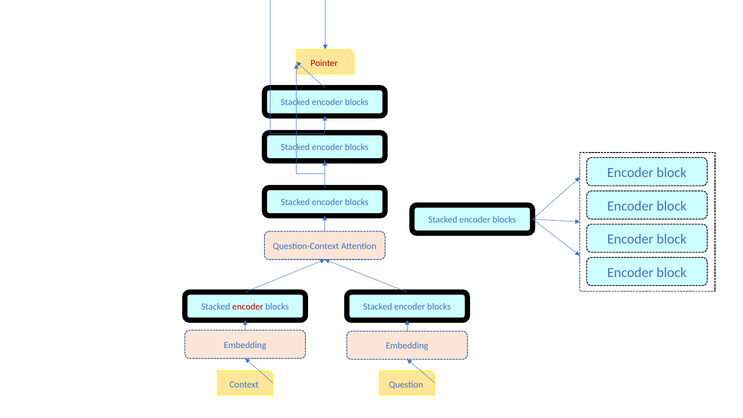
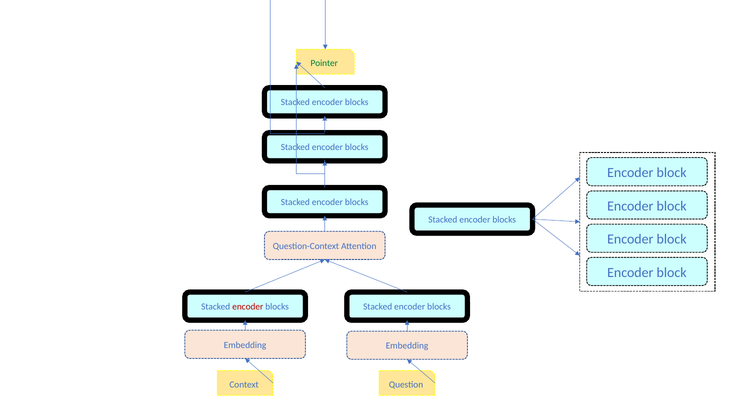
Pointer colour: red -> green (324, 63)
